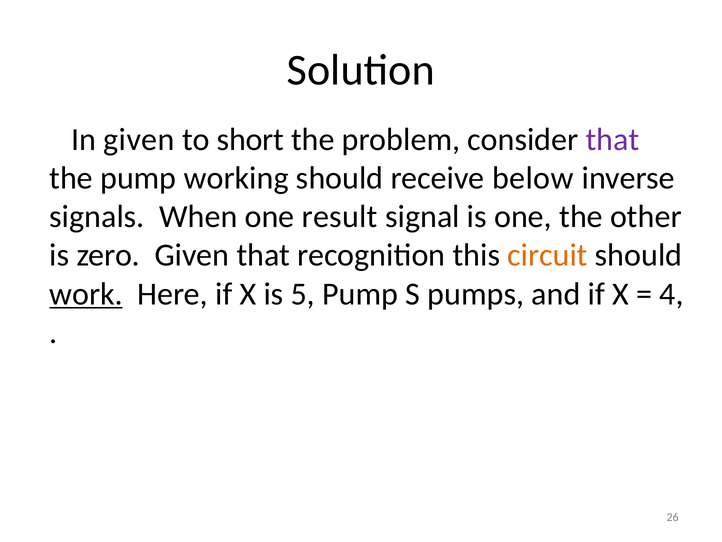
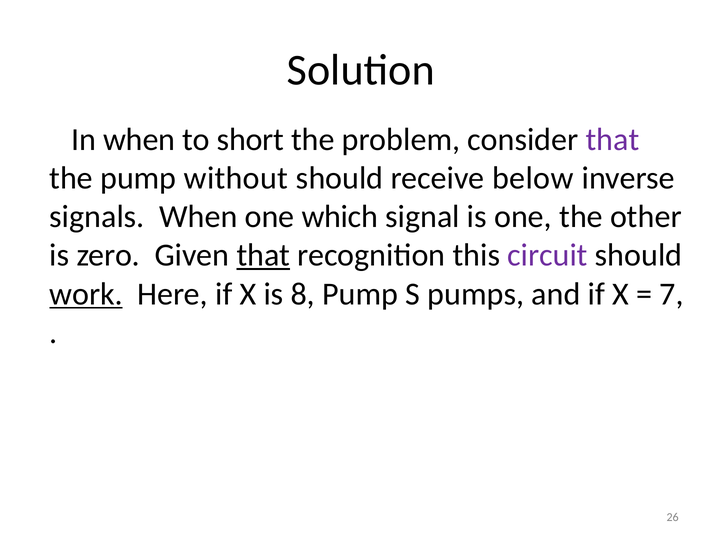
In given: given -> when (139, 139)
working: working -> without (236, 178)
result: result -> which (340, 217)
that underline: none -> present (263, 255)
circuit colour: orange -> purple (548, 255)
5: 5 -> 8 (303, 294)
4: 4 -> 7 (671, 294)
